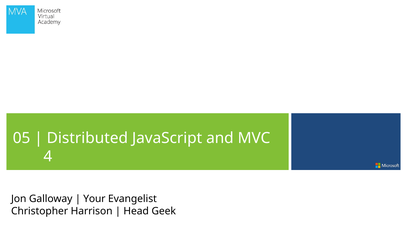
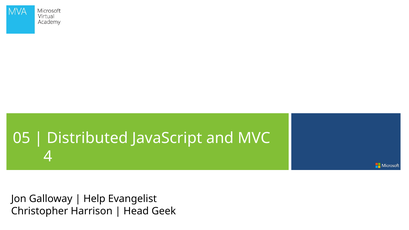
Your: Your -> Help (94, 199)
